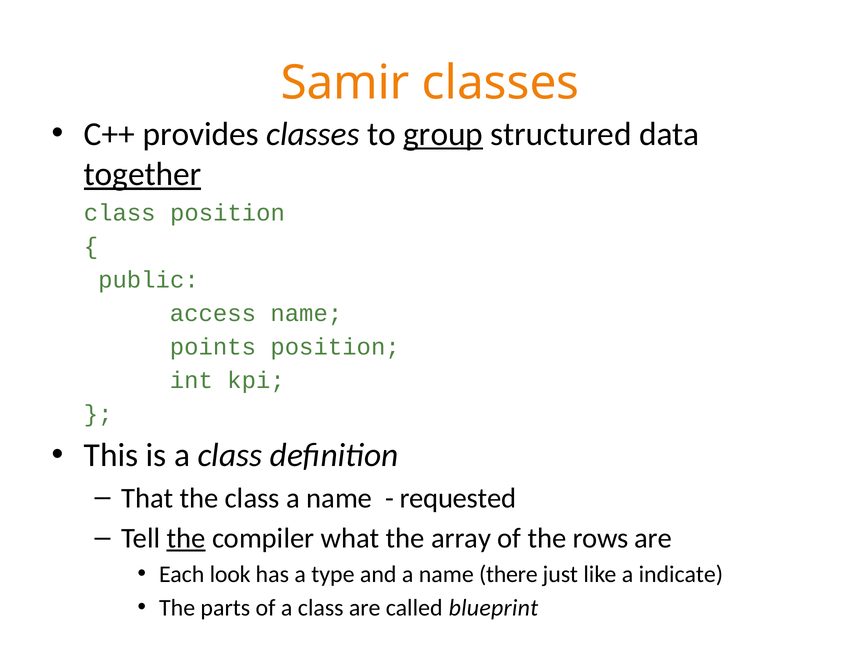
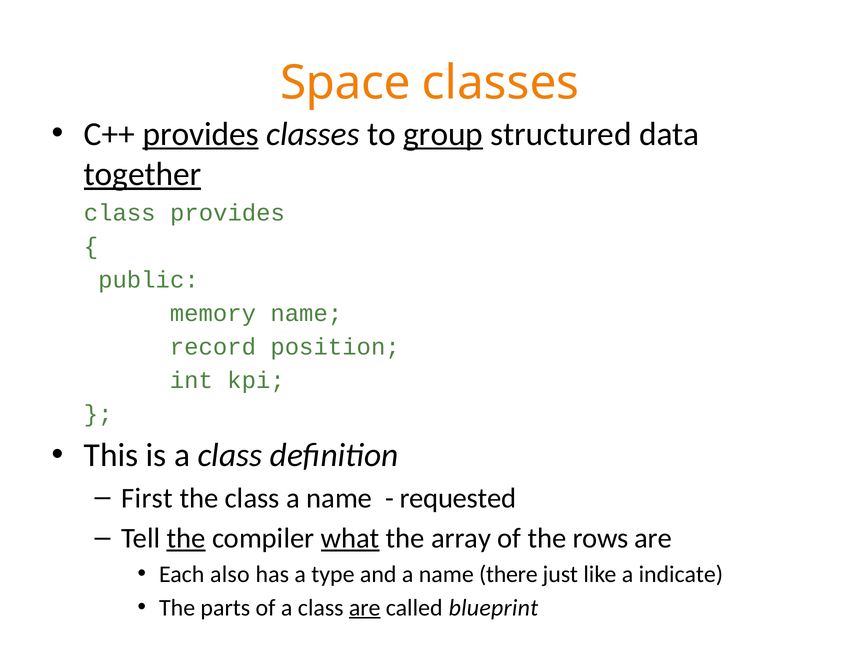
Samir: Samir -> Space (345, 83)
provides underline: none -> present (201, 134)
class position: position -> provides (227, 213)
access: access -> memory (213, 313)
points: points -> record (213, 347)
That: That -> First (147, 498)
what underline: none -> present (350, 538)
look: look -> also (230, 574)
are underline: none -> present (365, 608)
